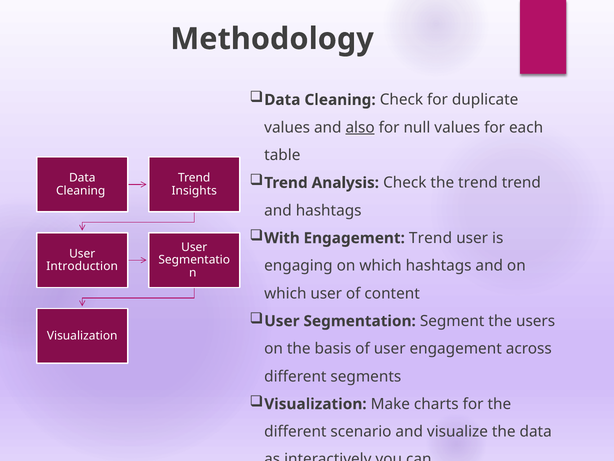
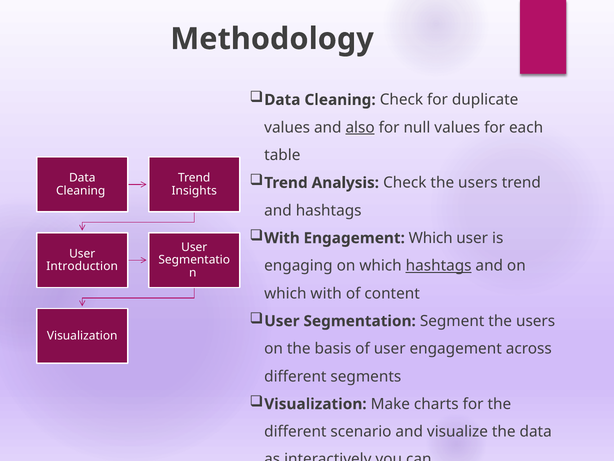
Check the trend: trend -> users (478, 183)
Engagement Trend: Trend -> Which (431, 238)
hashtags underline: none -> present (439, 266)
which user: user -> with (326, 293)
